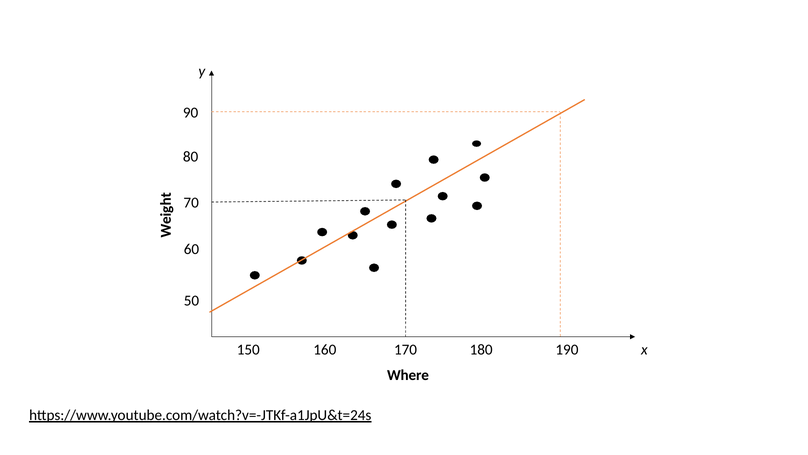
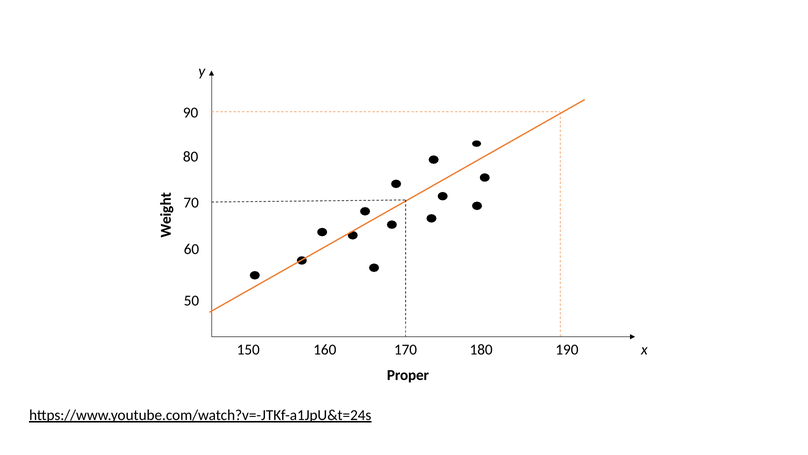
Where: Where -> Proper (408, 375)
